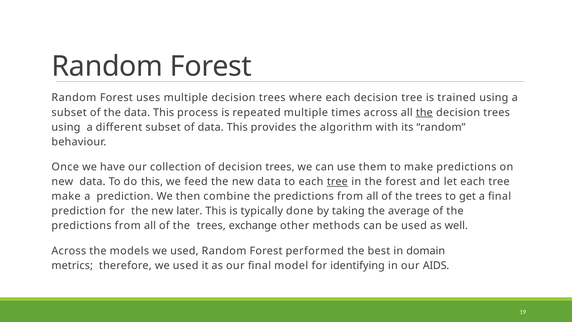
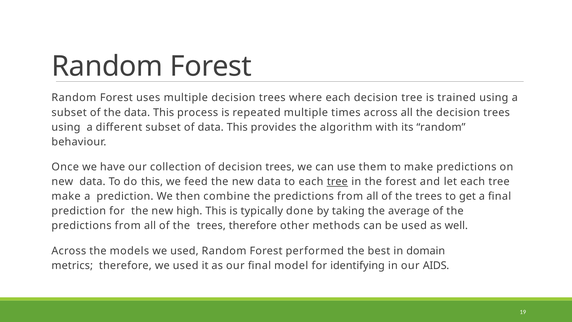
the underline: present -> none (424, 112)
later: later -> high (189, 211)
trees exchange: exchange -> therefore (253, 226)
